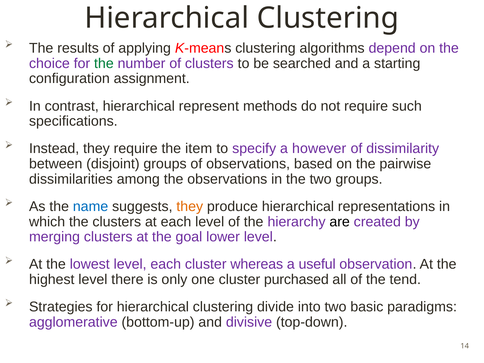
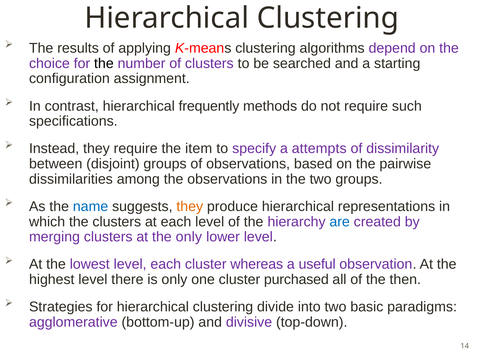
the colour: green -> black (104, 63)
represent: represent -> frequently (209, 106)
however: however -> attempts (319, 149)
are colour: black -> blue (340, 222)
the goal: goal -> only (189, 237)
tend: tend -> then (405, 280)
